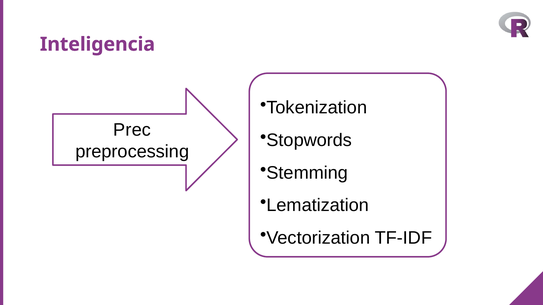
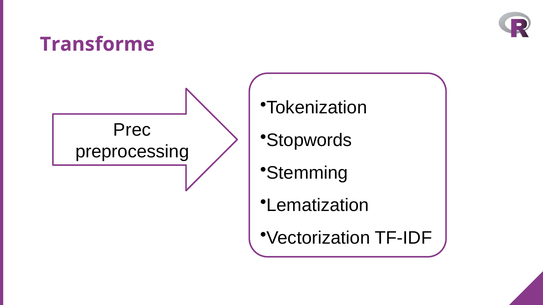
Inteligencia: Inteligencia -> Transforme (97, 44)
